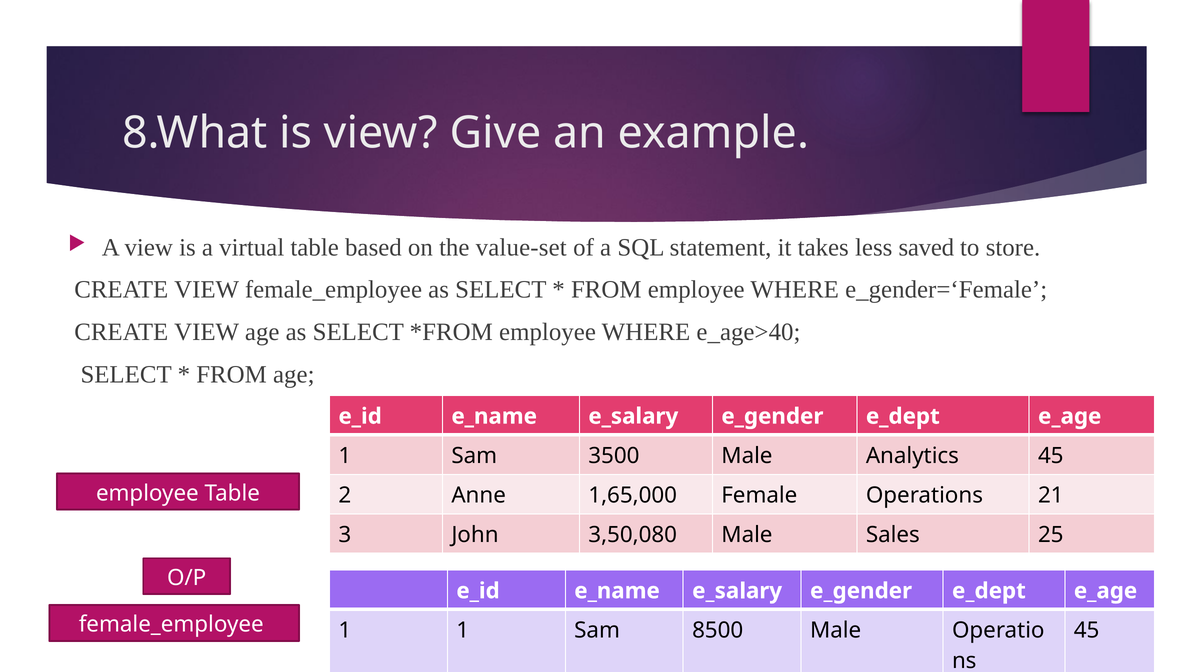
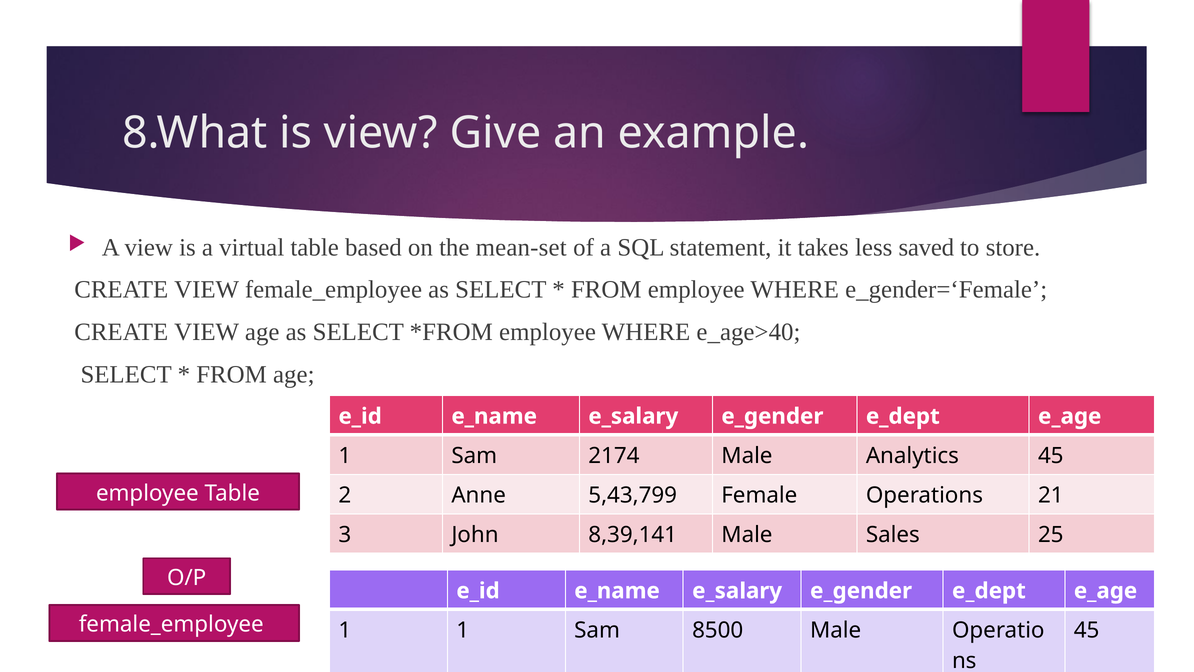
value-set: value-set -> mean-set (521, 247)
3500: 3500 -> 2174 (614, 456)
1,65,000: 1,65,000 -> 5,43,799 (633, 495)
3,50,080: 3,50,080 -> 8,39,141 (633, 534)
